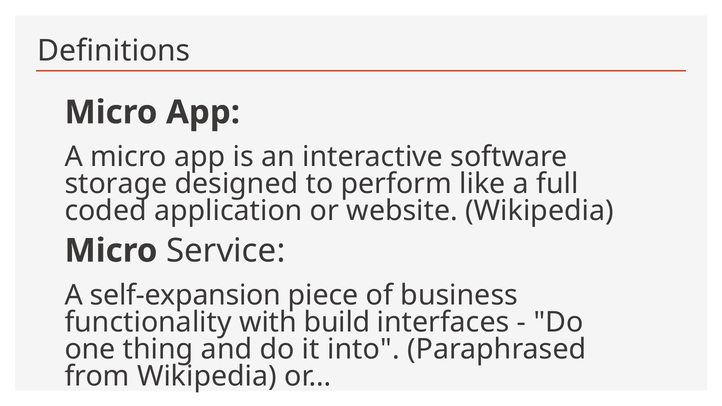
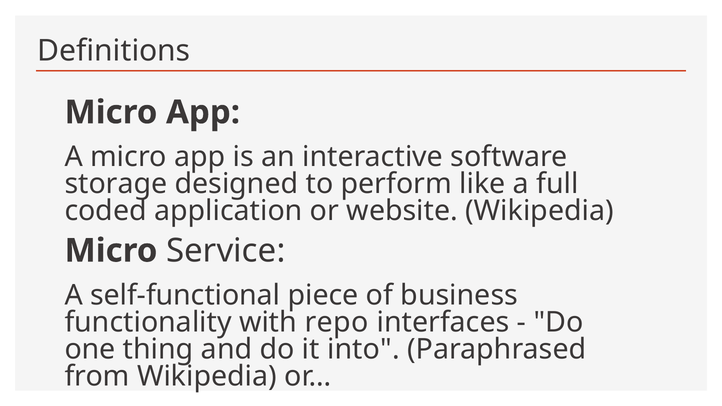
self-expansion: self-expansion -> self-functional (185, 295)
build: build -> repo (337, 322)
